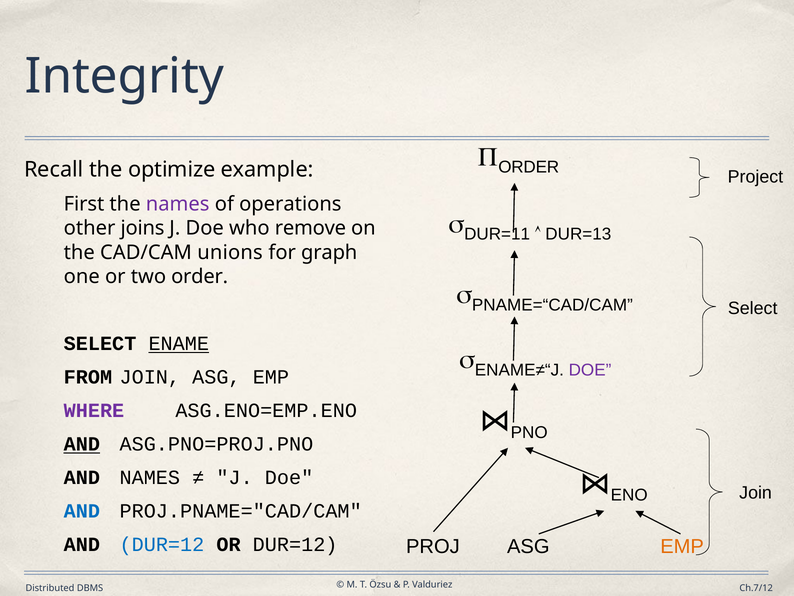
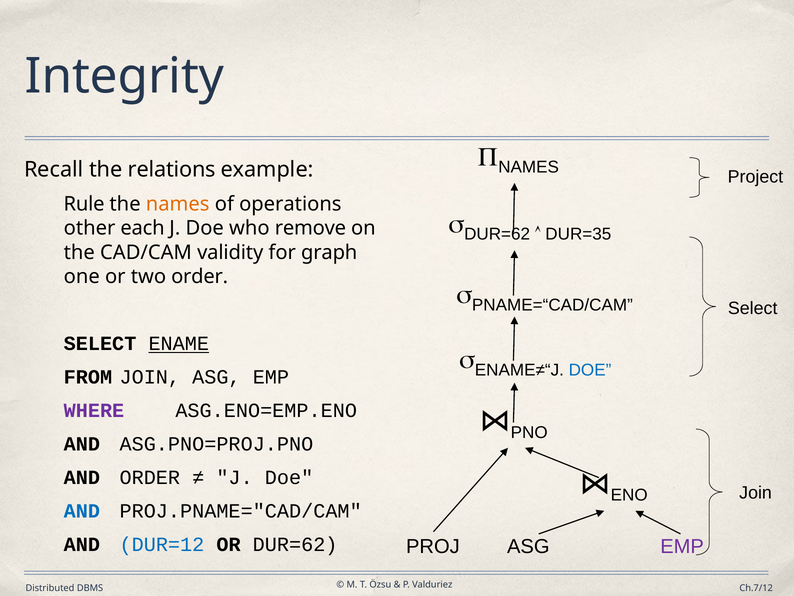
ORDER: ORDER -> NAMES (529, 167)
optimize: optimize -> relations (172, 170)
First: First -> Rule (84, 204)
names colour: purple -> orange (178, 204)
DUR=11: DUR=11 -> DUR=62 (497, 234)
DUR=13: DUR=13 -> DUR=35 (578, 234)
joins: joins -> each (143, 228)
unions: unions -> validity (230, 252)
DOE colour: purple -> blue (590, 370)
AND underline: present -> none (82, 444)
AND NAMES: NAMES -> ORDER (150, 477)
OR DUR=12: DUR=12 -> DUR=62 (295, 544)
EMP colour: orange -> purple (682, 546)
